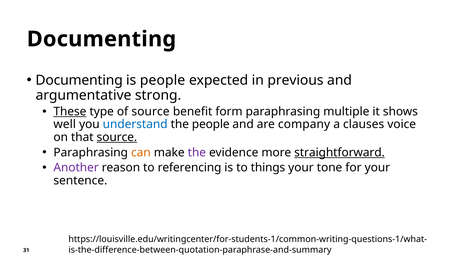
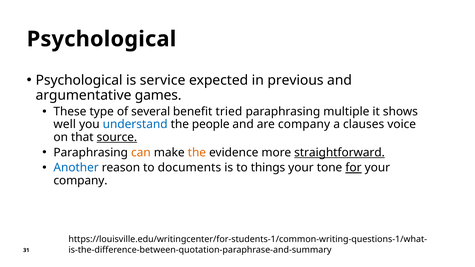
Documenting: Documenting -> Psychological (101, 39)
Documenting: Documenting -> Psychological (79, 80)
is people: people -> service (163, 80)
strong: strong -> games (158, 95)
These underline: present -> none (70, 112)
of source: source -> several (151, 112)
form: form -> tried (229, 112)
the colour: purple -> orange (197, 153)
Another colour: purple -> blue (76, 168)
referencing: referencing -> documents (189, 168)
for underline: none -> present (353, 168)
sentence: sentence -> company (80, 181)
